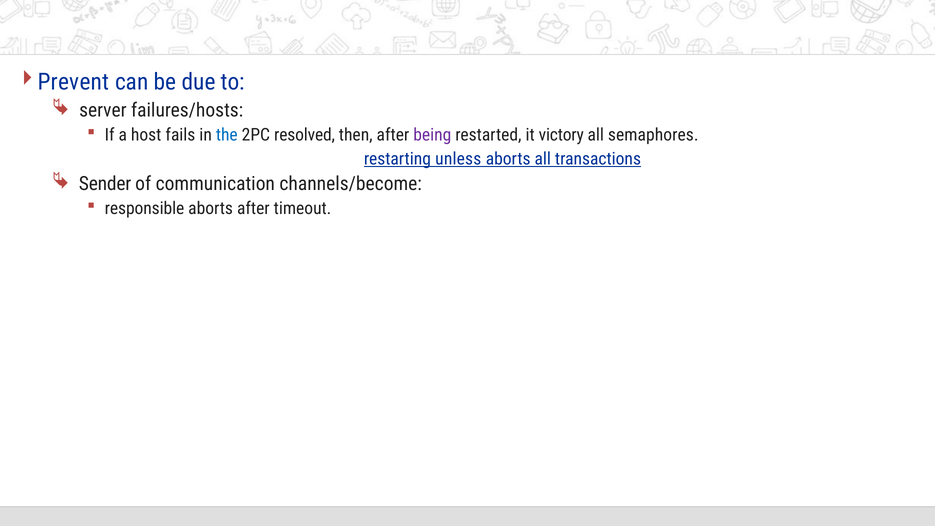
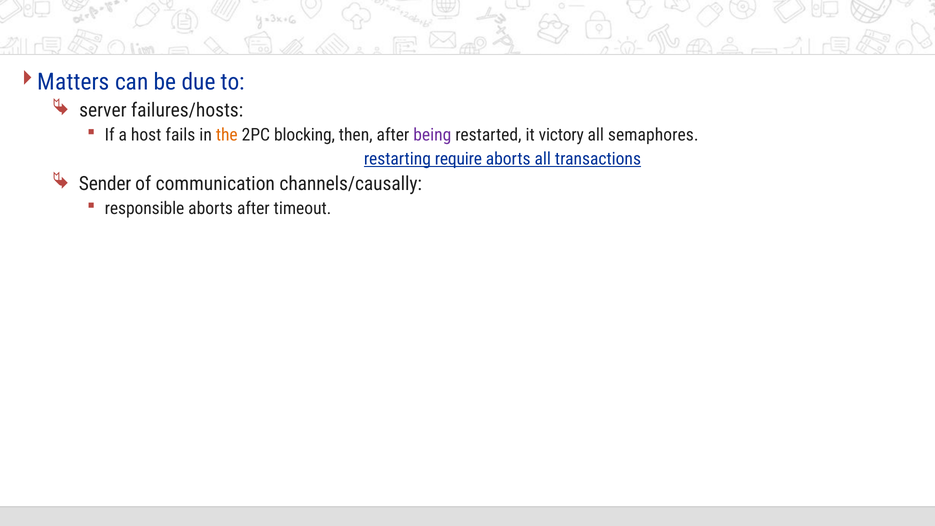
Prevent: Prevent -> Matters (74, 82)
the colour: blue -> orange (227, 135)
resolved: resolved -> blocking (305, 135)
unless: unless -> require (458, 159)
channels/become: channels/become -> channels/causally (351, 184)
